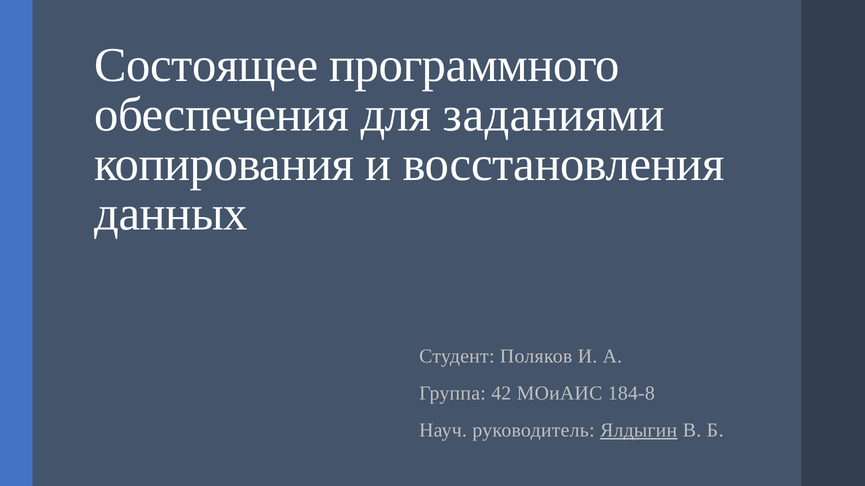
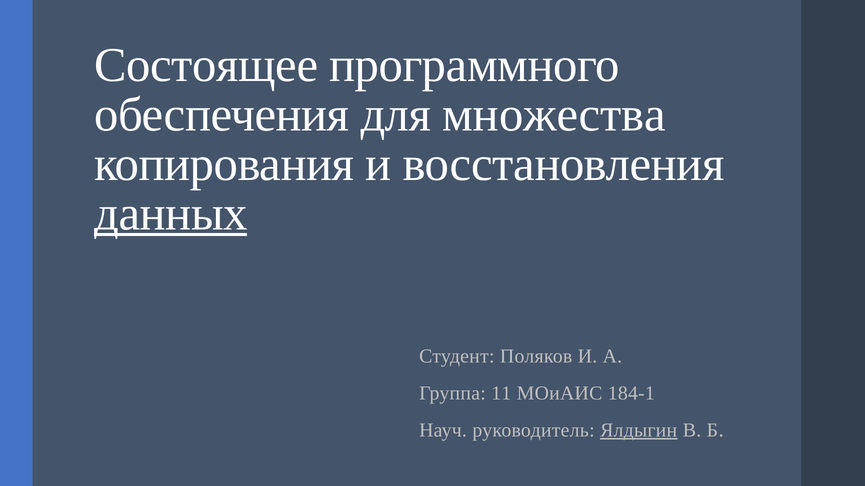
заданиями: заданиями -> множества (554, 115)
данных underline: none -> present (171, 214)
42: 42 -> 11 (501, 394)
184-8: 184-8 -> 184-1 (631, 394)
